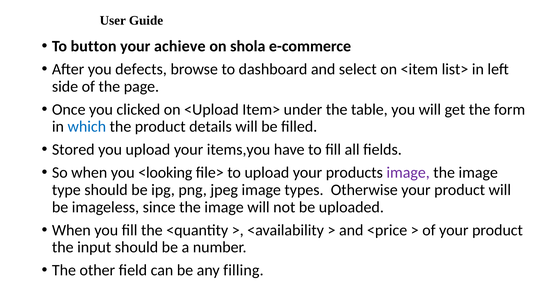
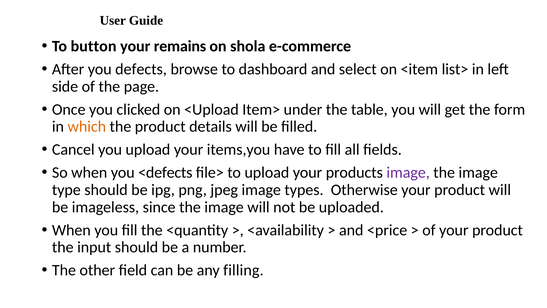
achieve: achieve -> remains (180, 46)
which colour: blue -> orange (87, 127)
Stored: Stored -> Cancel (73, 150)
<looking: <looking -> <defects (165, 172)
